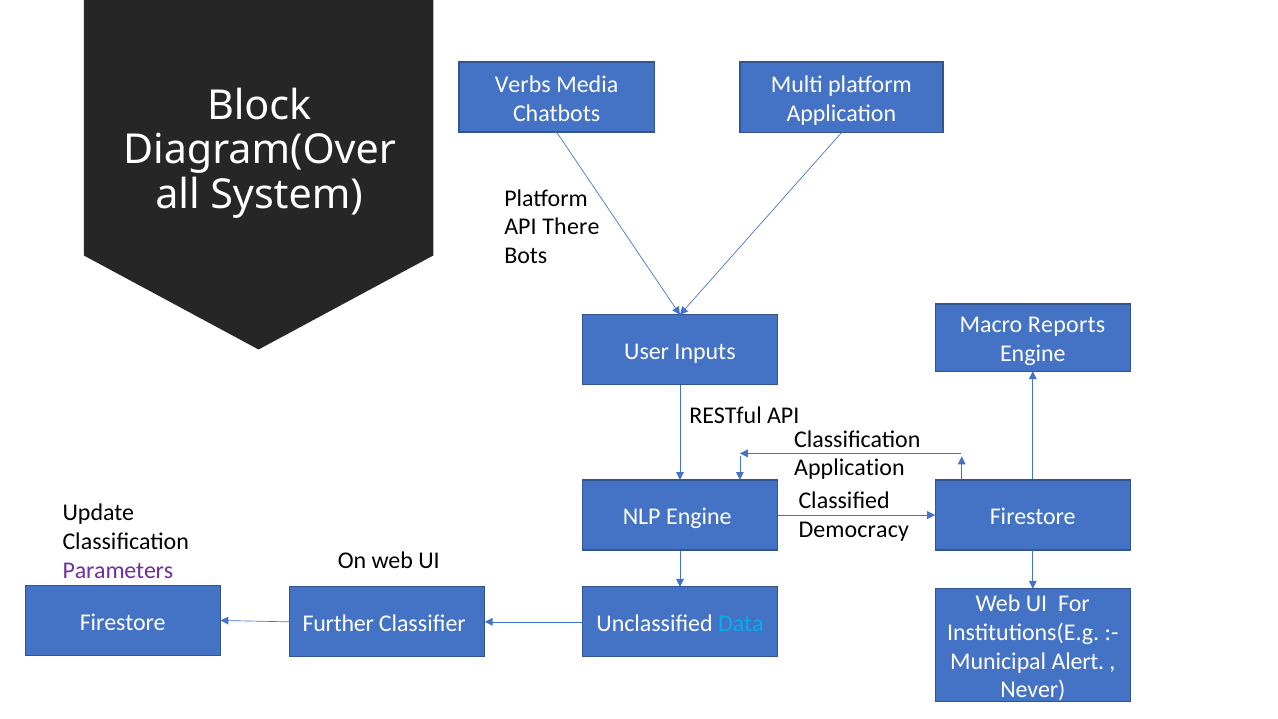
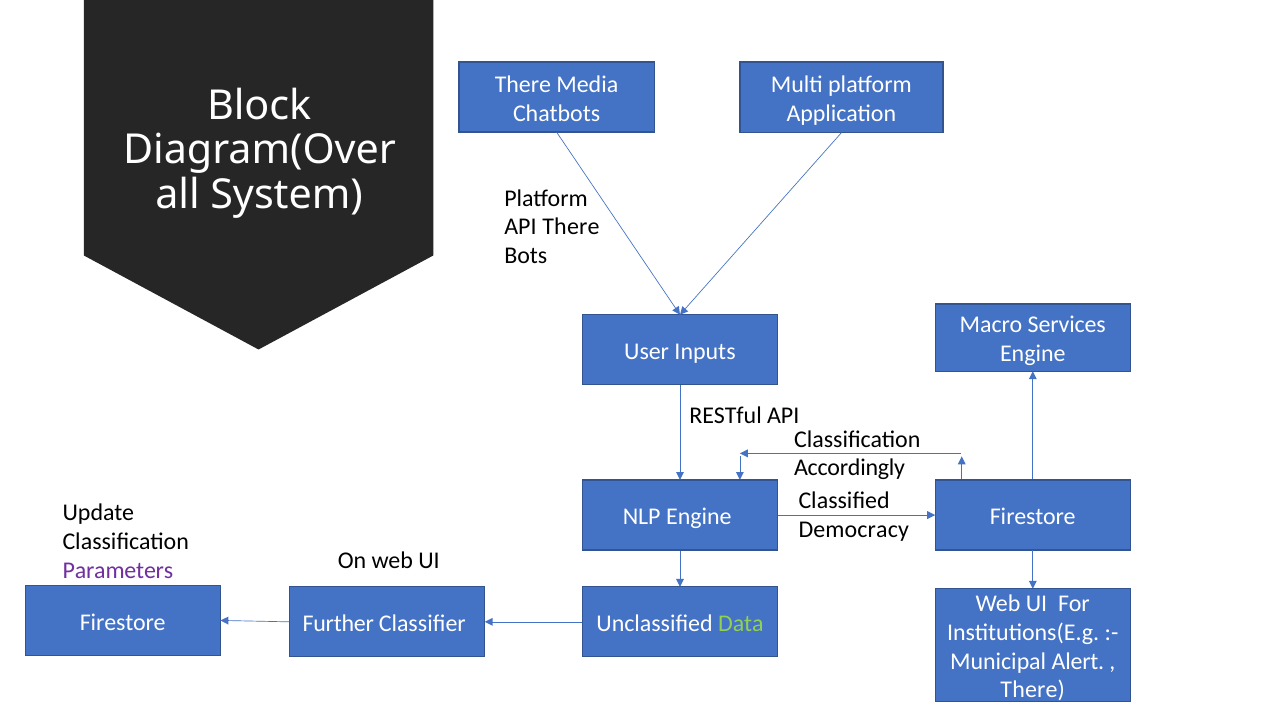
Verbs: Verbs -> There (523, 84)
Reports: Reports -> Services (1067, 325)
Application: Application -> Accordingly (850, 468)
Data colour: light blue -> light green (741, 623)
Never: Never -> There (1033, 690)
